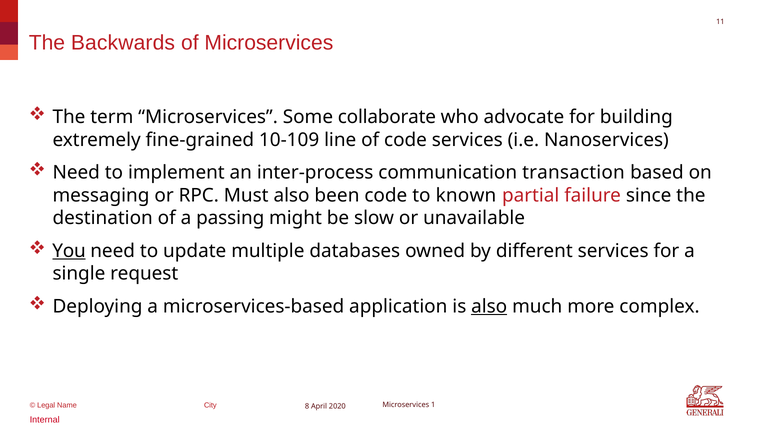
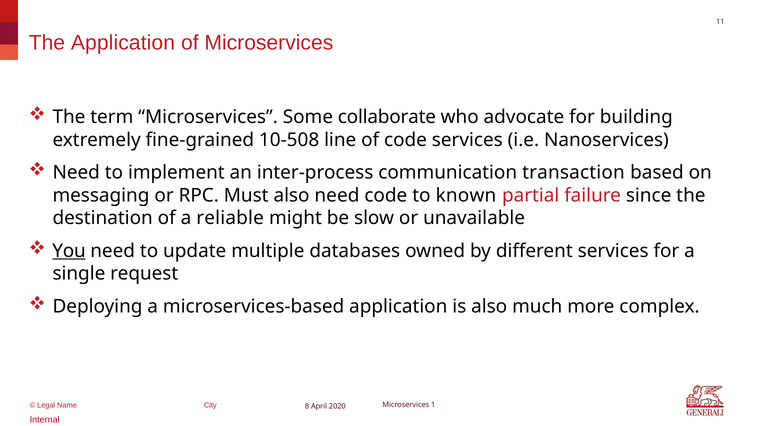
The Backwards: Backwards -> Application (123, 43)
10-109: 10-109 -> 10-508 (289, 140)
also been: been -> need (337, 196)
passing: passing -> reliable (230, 218)
also underline: present -> none (489, 307)
